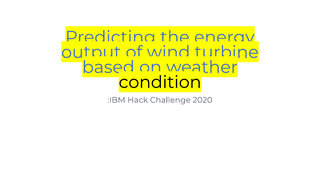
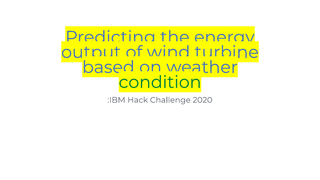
condition colour: black -> green (160, 82)
